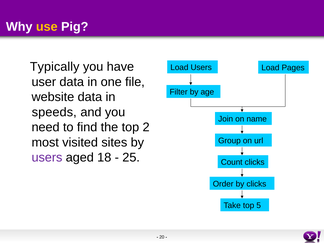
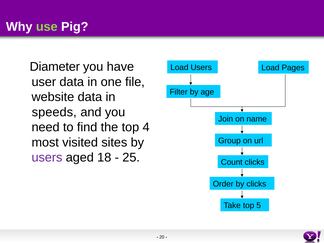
use colour: yellow -> light green (47, 27)
Typically: Typically -> Diameter (55, 67)
2: 2 -> 4 (146, 127)
